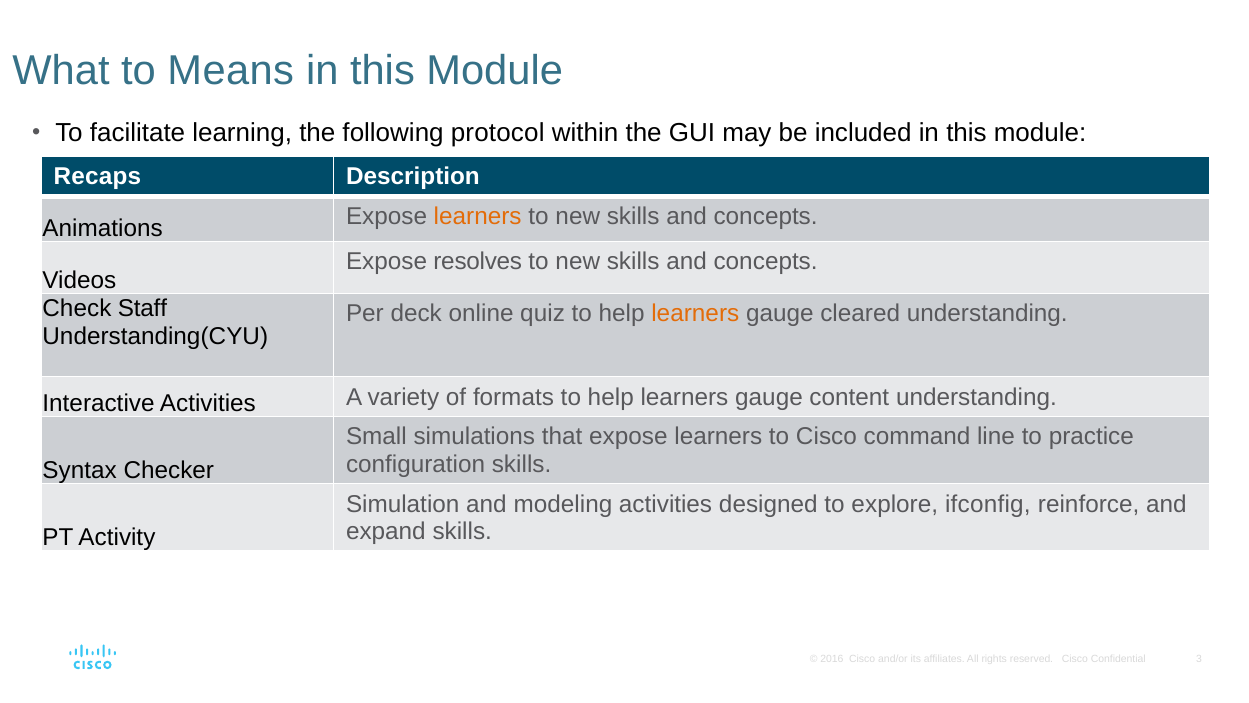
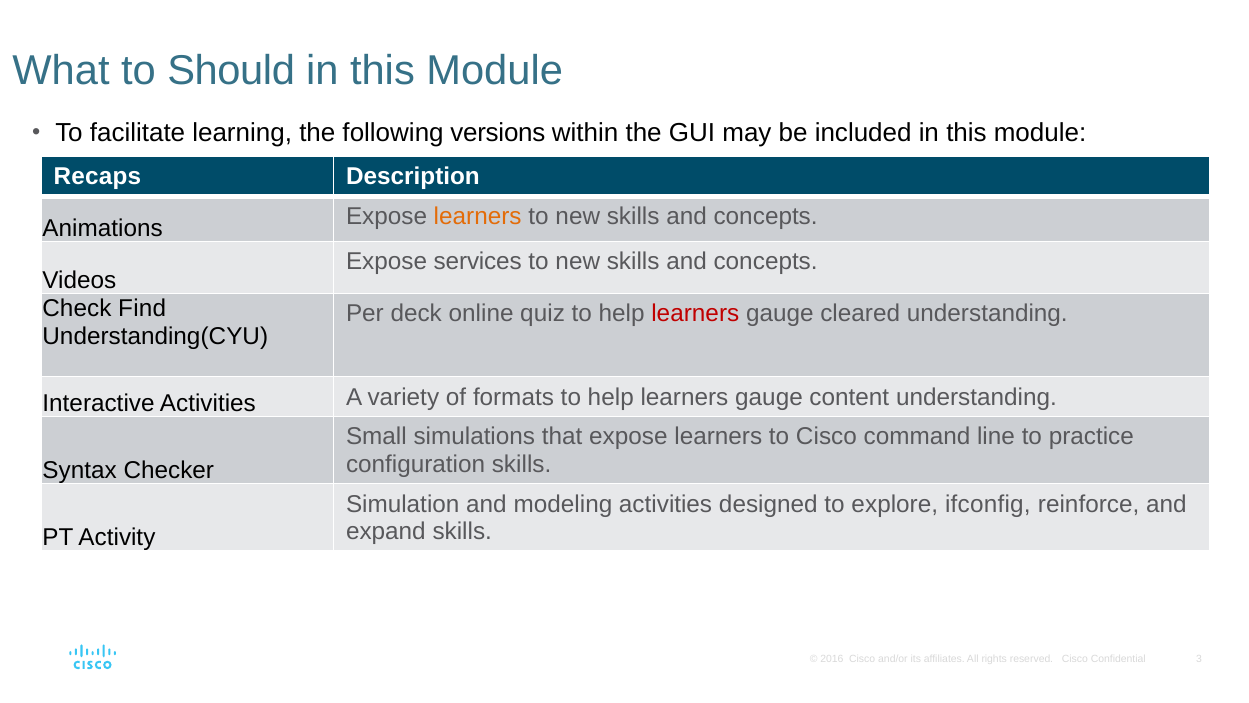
Means: Means -> Should (231, 70)
protocol: protocol -> versions (498, 133)
resolves: resolves -> services (478, 262)
Staff: Staff -> Find (142, 309)
learners colour: orange -> red (695, 314)
